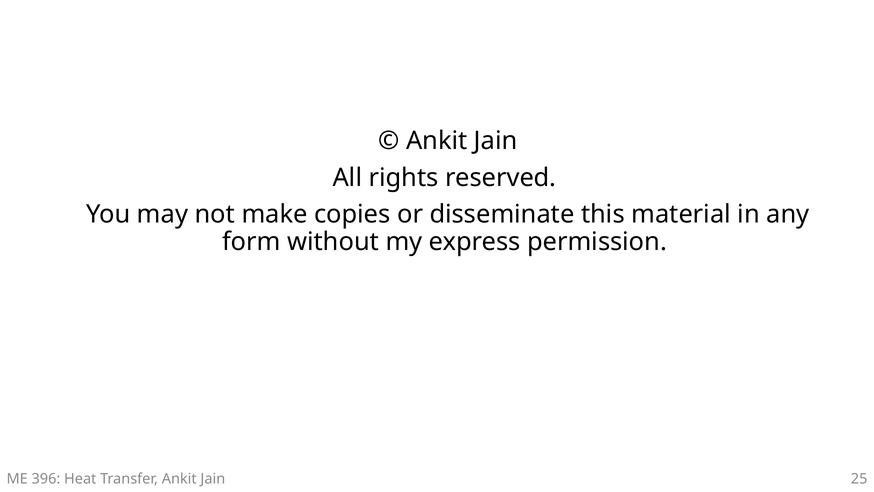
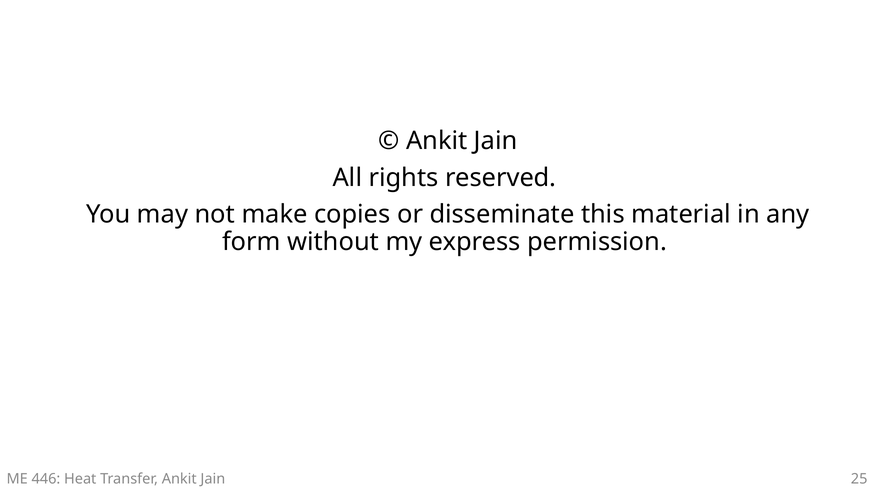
396: 396 -> 446 (46, 478)
